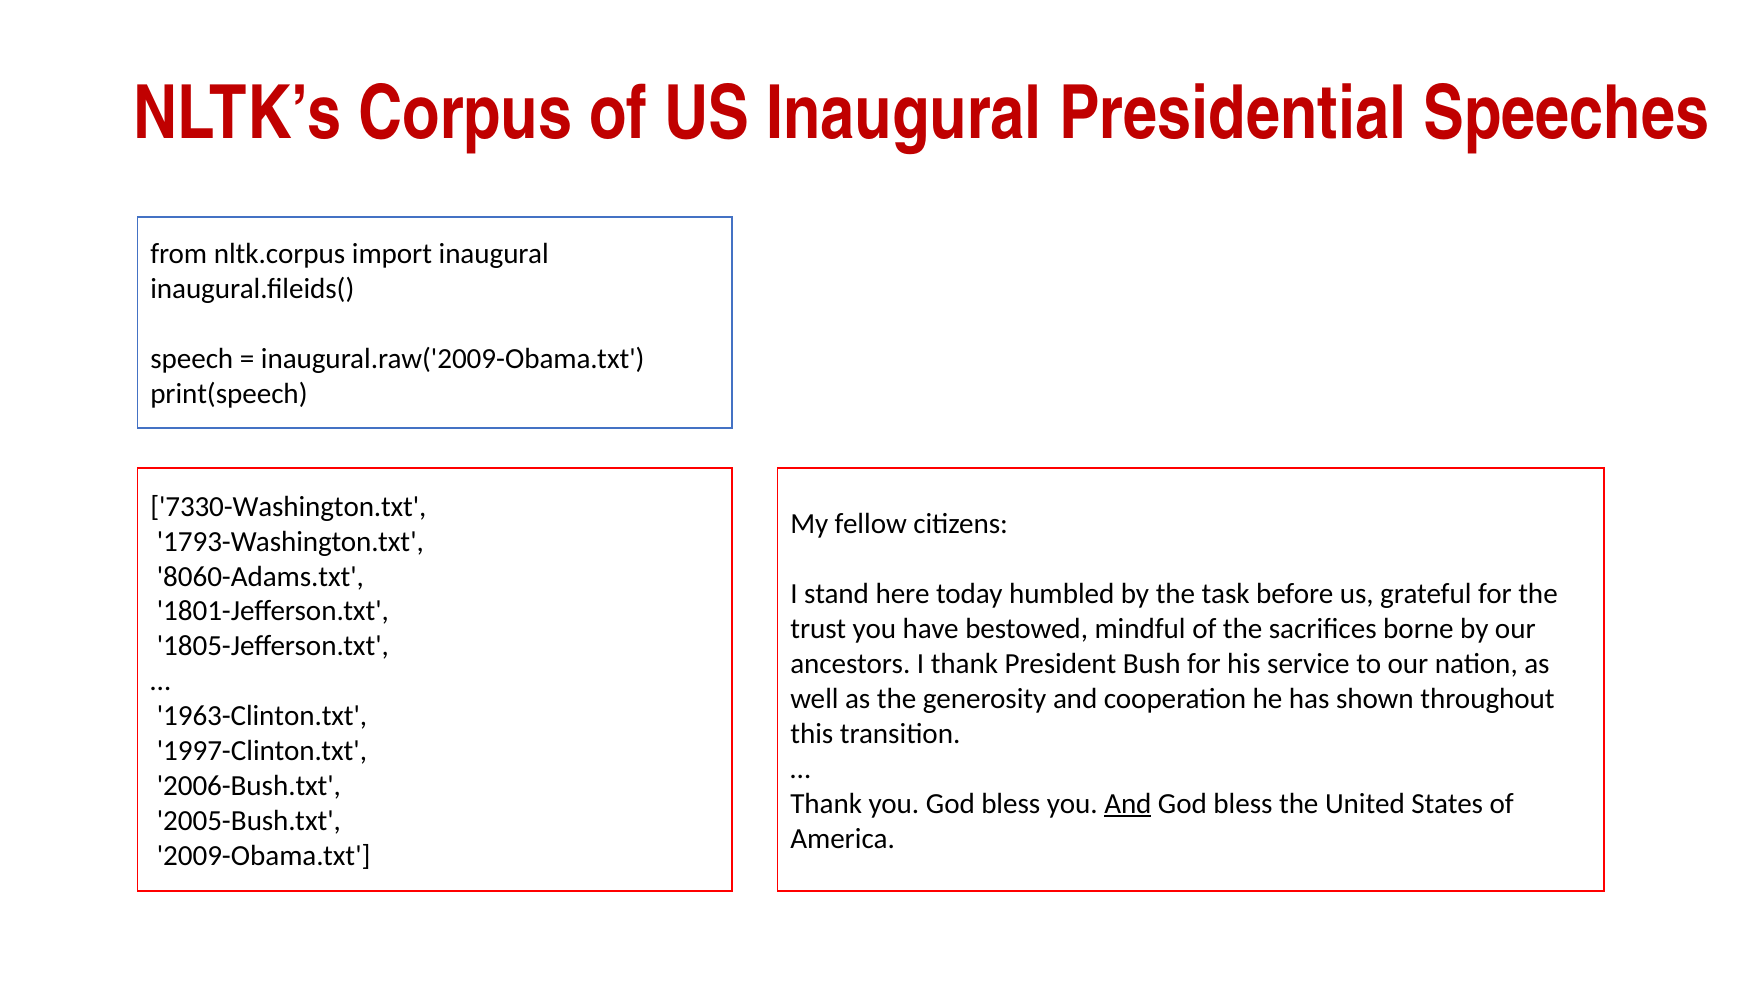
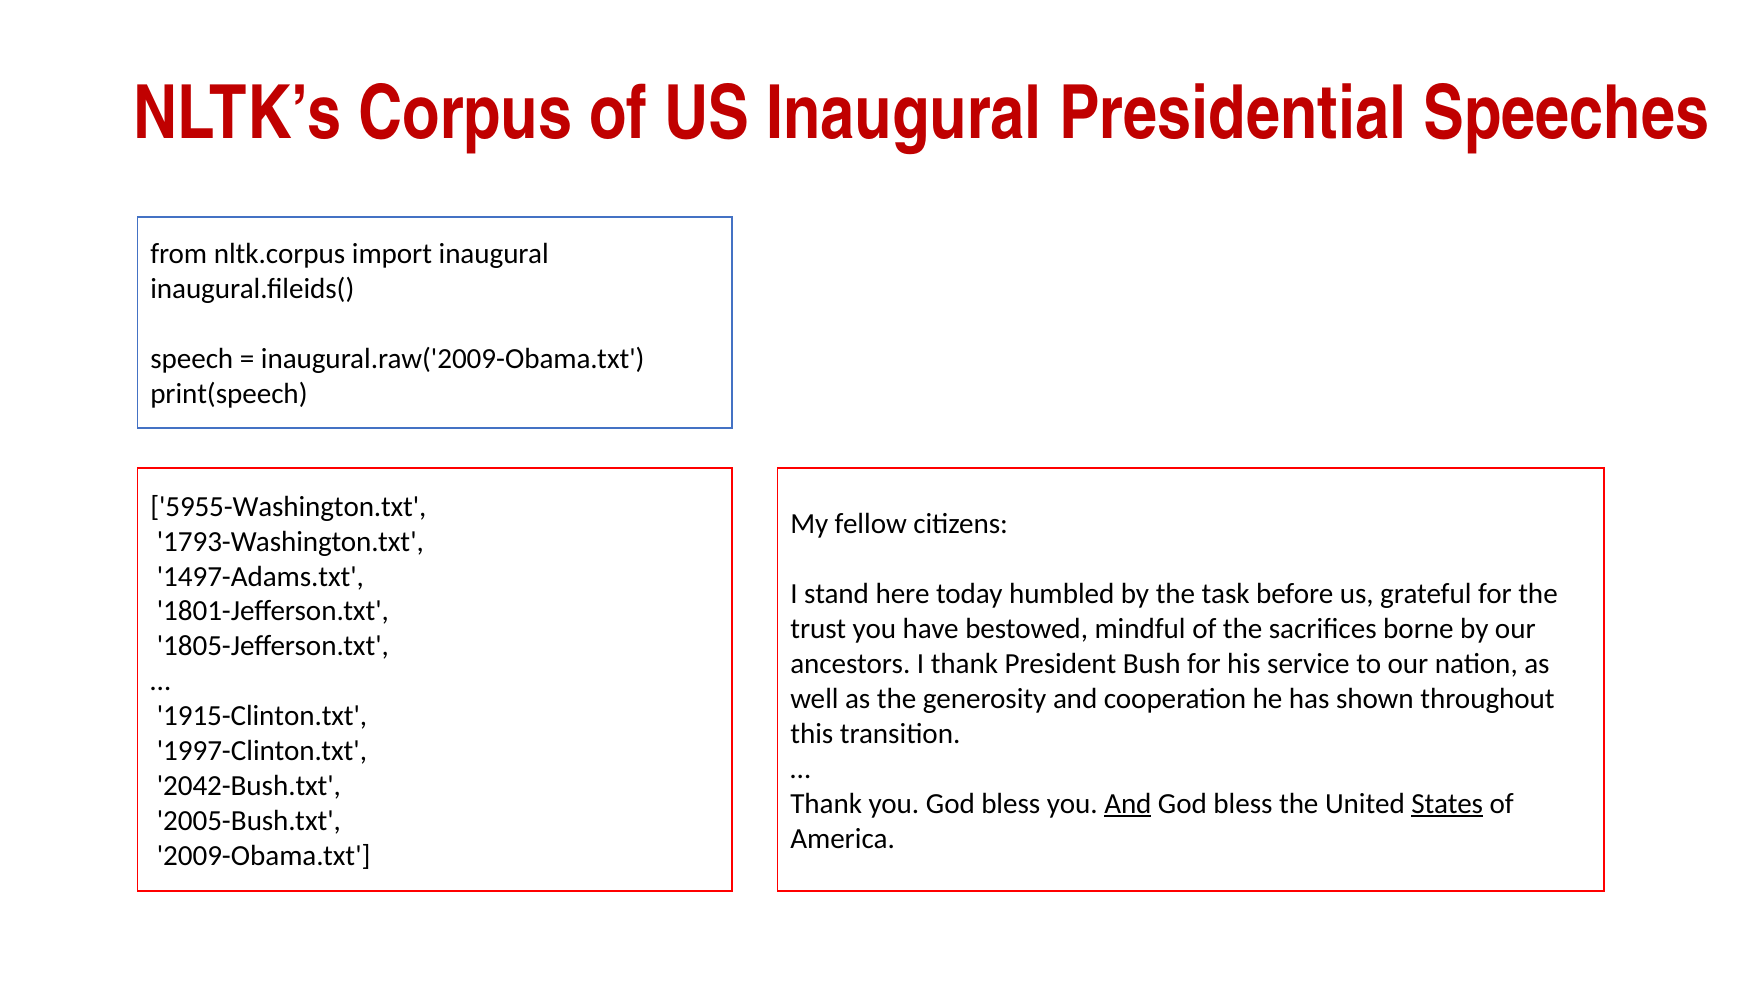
7330-Washington.txt: 7330-Washington.txt -> 5955-Washington.txt (288, 506)
8060-Adams.txt: 8060-Adams.txt -> 1497-Adams.txt (260, 576)
1963-Clinton.txt: 1963-Clinton.txt -> 1915-Clinton.txt (262, 716)
2006-Bush.txt: 2006-Bush.txt -> 2042-Bush.txt (249, 786)
States underline: none -> present (1447, 804)
